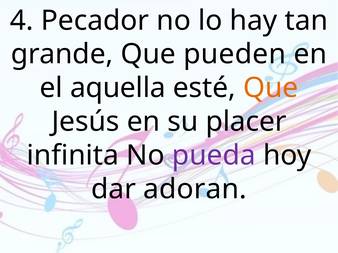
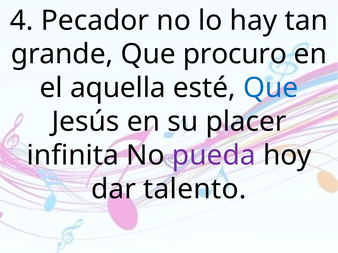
pueden: pueden -> procuro (235, 54)
Que colour: orange -> blue (271, 88)
adoran: adoran -> talento (195, 190)
